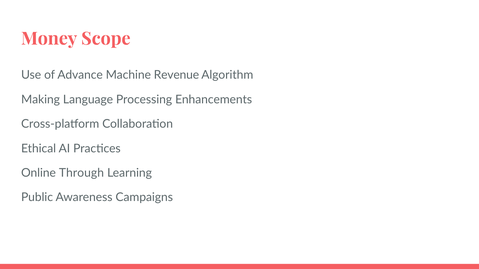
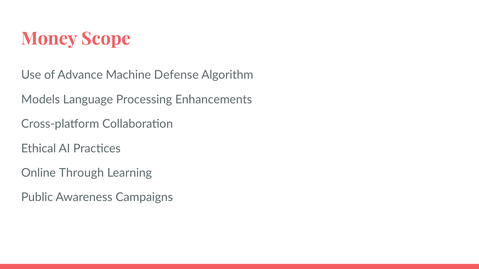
Revenue: Revenue -> Defense (176, 75)
Making: Making -> Models (41, 100)
